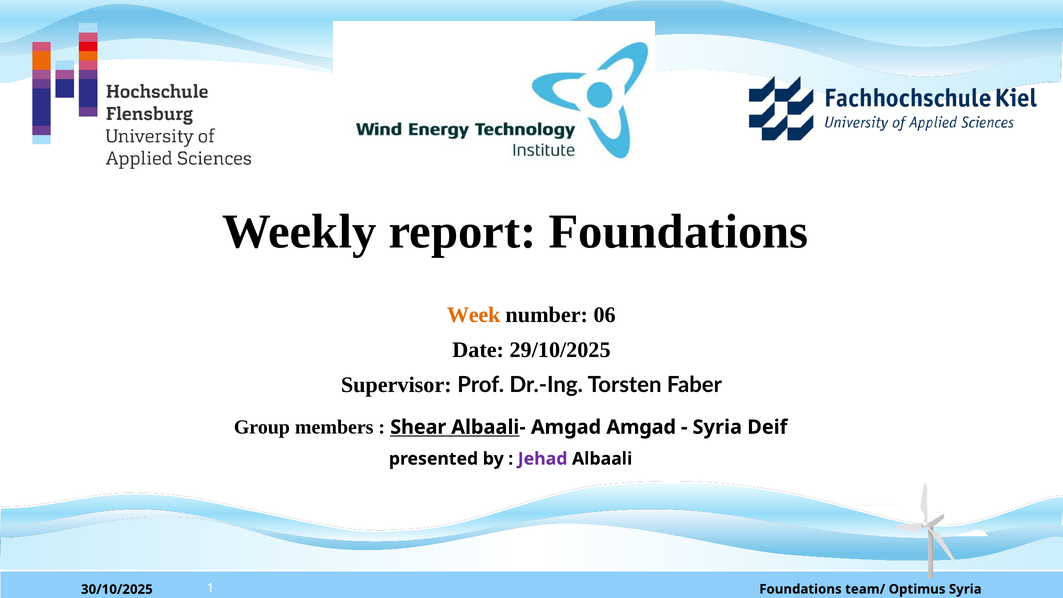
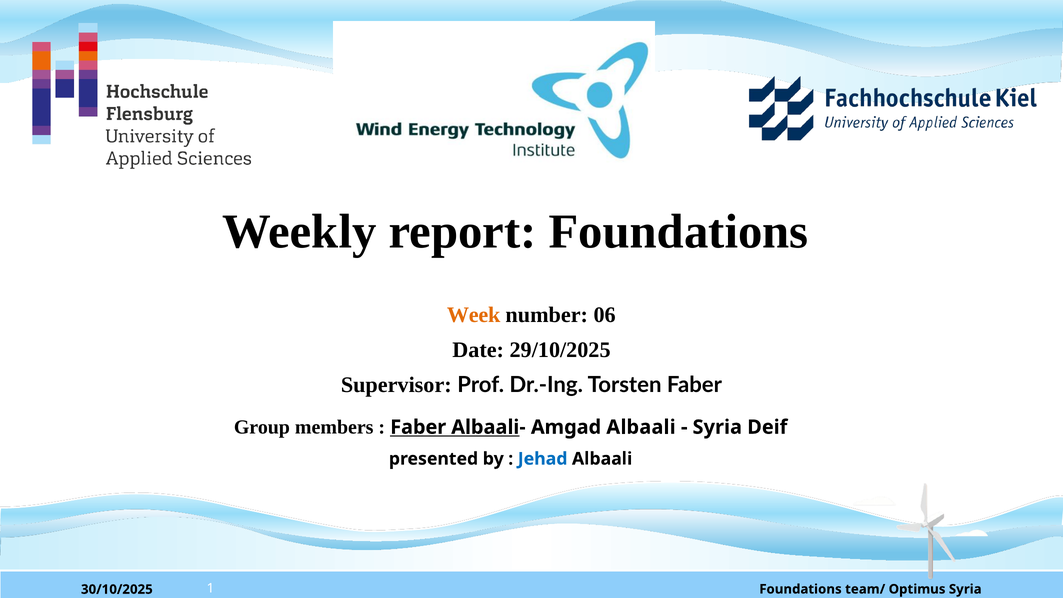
Shear: Shear -> Faber (418, 427)
Amgad Amgad: Amgad -> Albaali (641, 427)
Jehad colour: purple -> blue (543, 459)
